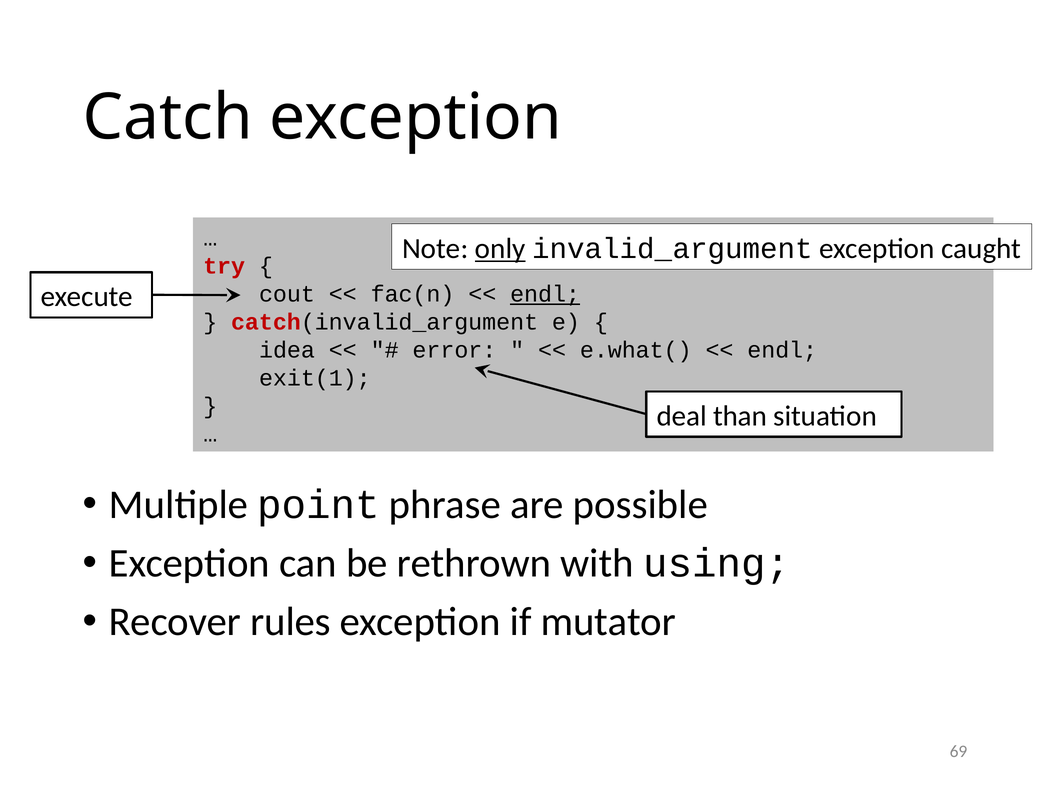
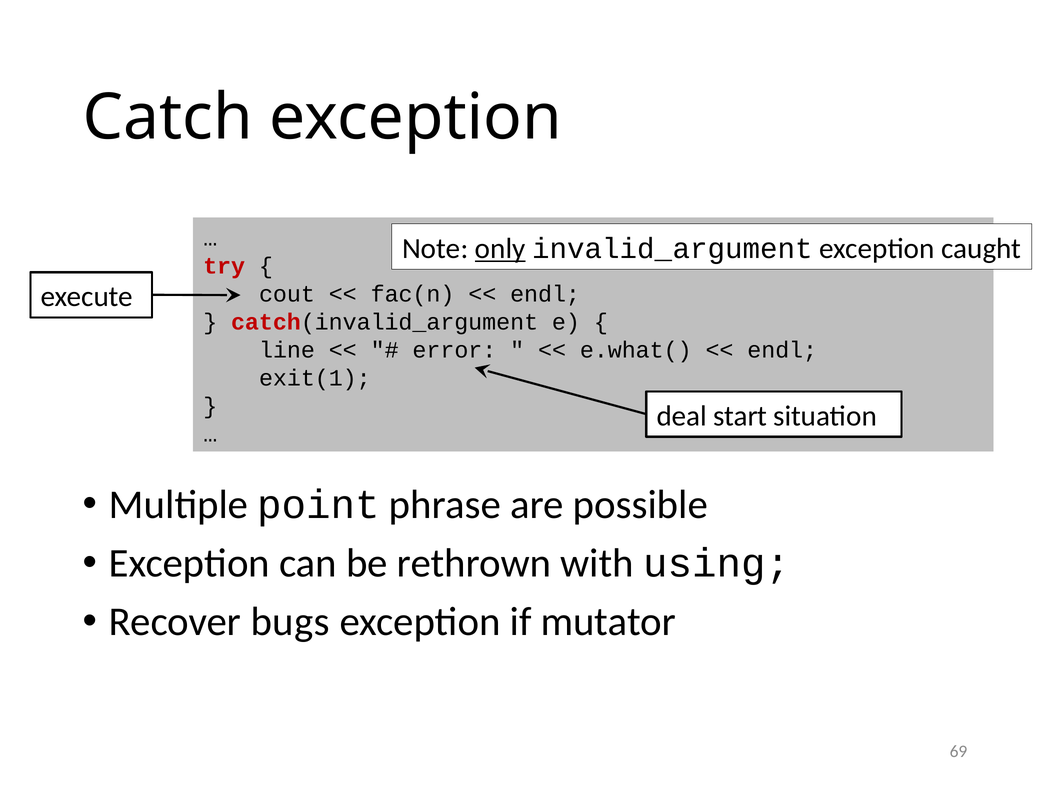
endl underline: present -> none (545, 294)
idea: idea -> line (287, 350)
than: than -> start (740, 416)
rules: rules -> bugs (290, 622)
